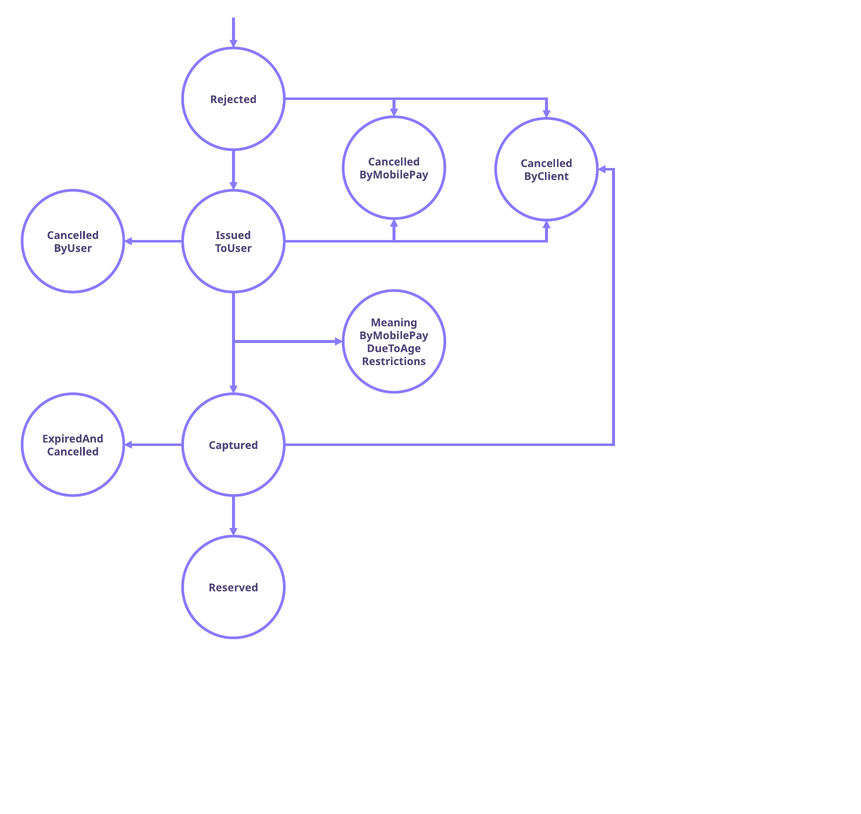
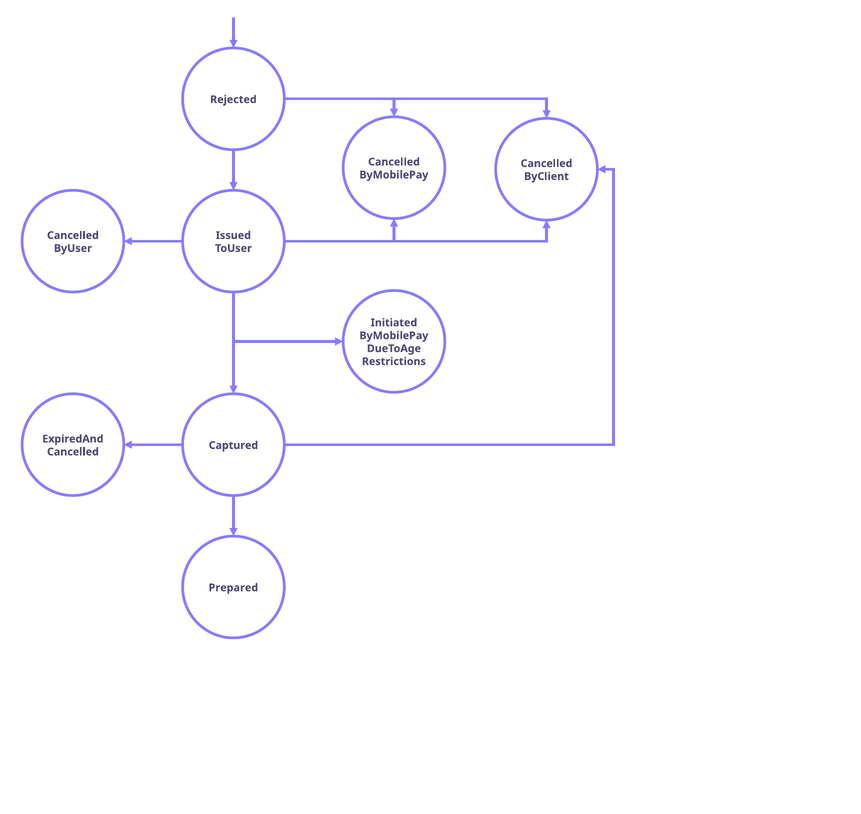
Meaning: Meaning -> Initiated (394, 323)
Reserved: Reserved -> Prepared (233, 587)
